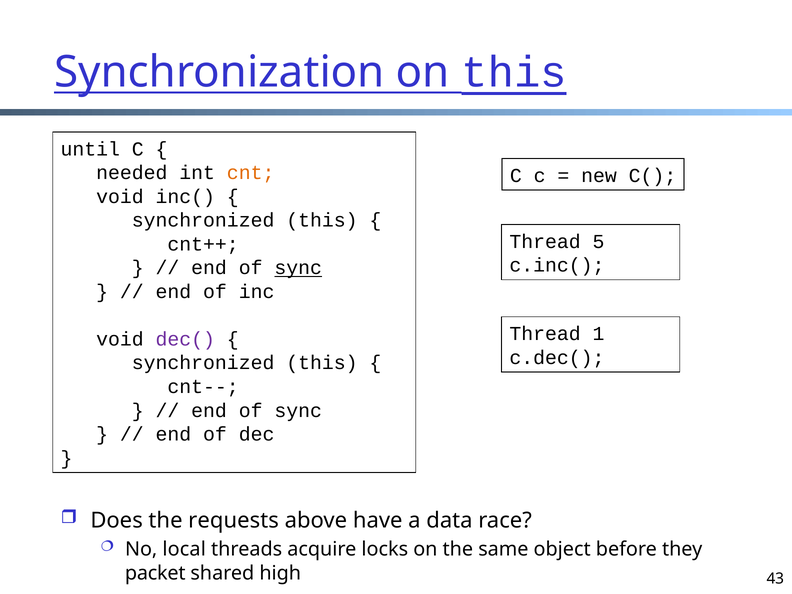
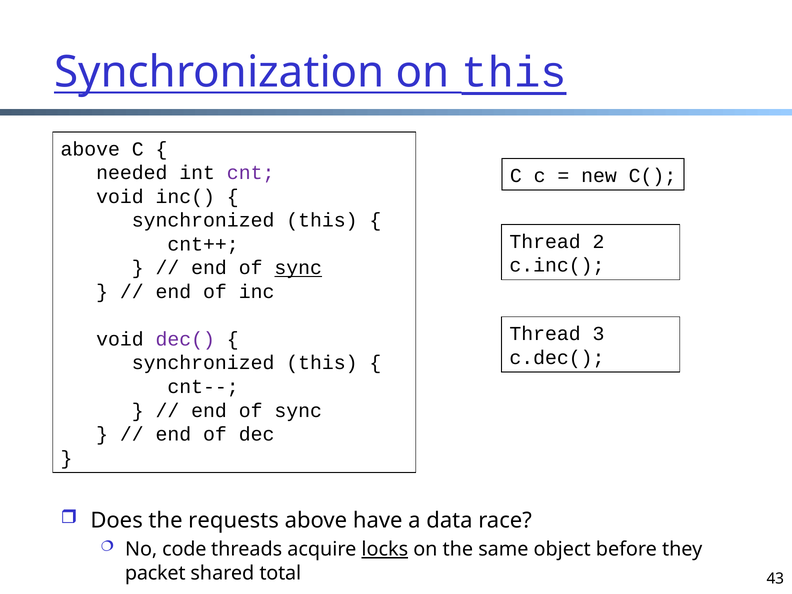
until: until -> above (90, 149)
cnt colour: orange -> purple (251, 173)
5: 5 -> 2 (599, 242)
1: 1 -> 3 (599, 334)
local: local -> code (184, 549)
locks underline: none -> present (385, 549)
high: high -> total (280, 573)
